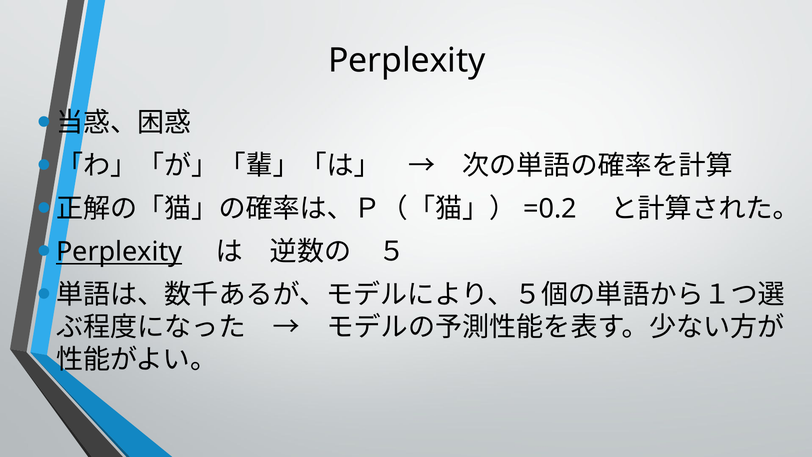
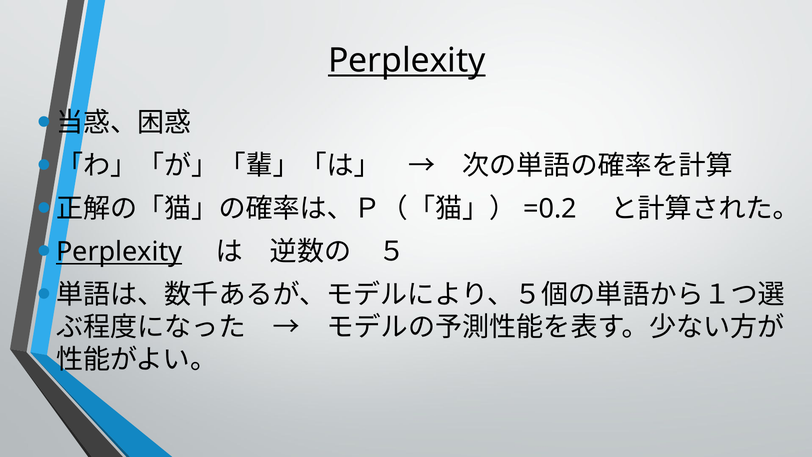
Perplexity underline: none -> present (407, 61)
